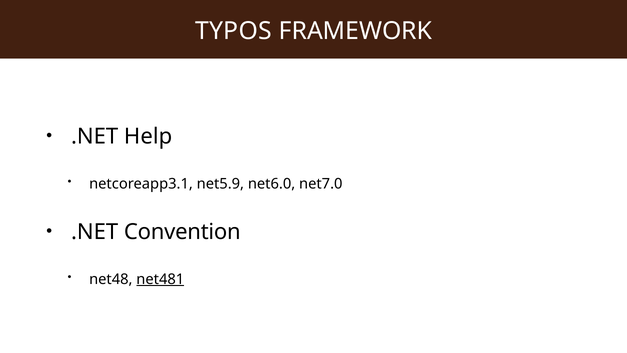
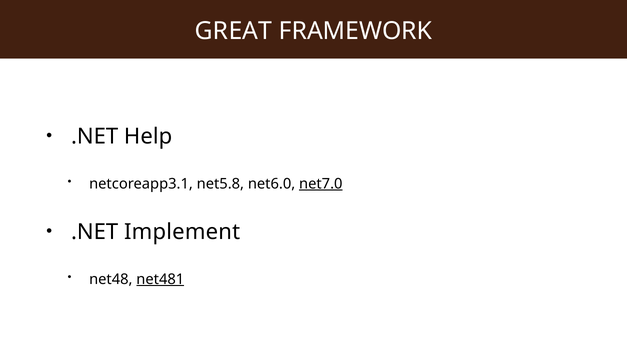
TYPOS: TYPOS -> GREAT (233, 31)
net5.9: net5.9 -> net5.8 (220, 183)
net7.0 underline: none -> present (321, 183)
Convention: Convention -> Implement (182, 232)
